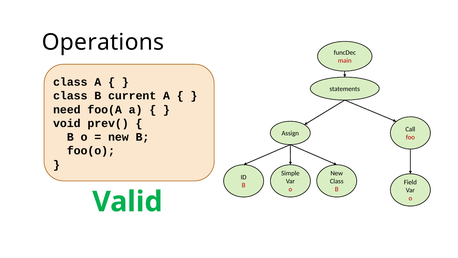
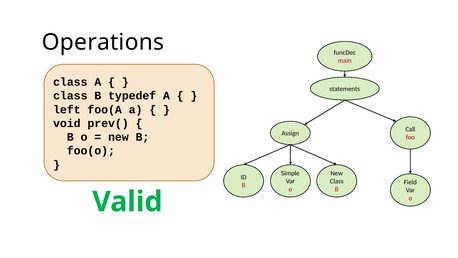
current: current -> typedef (132, 96)
need: need -> left (67, 109)
